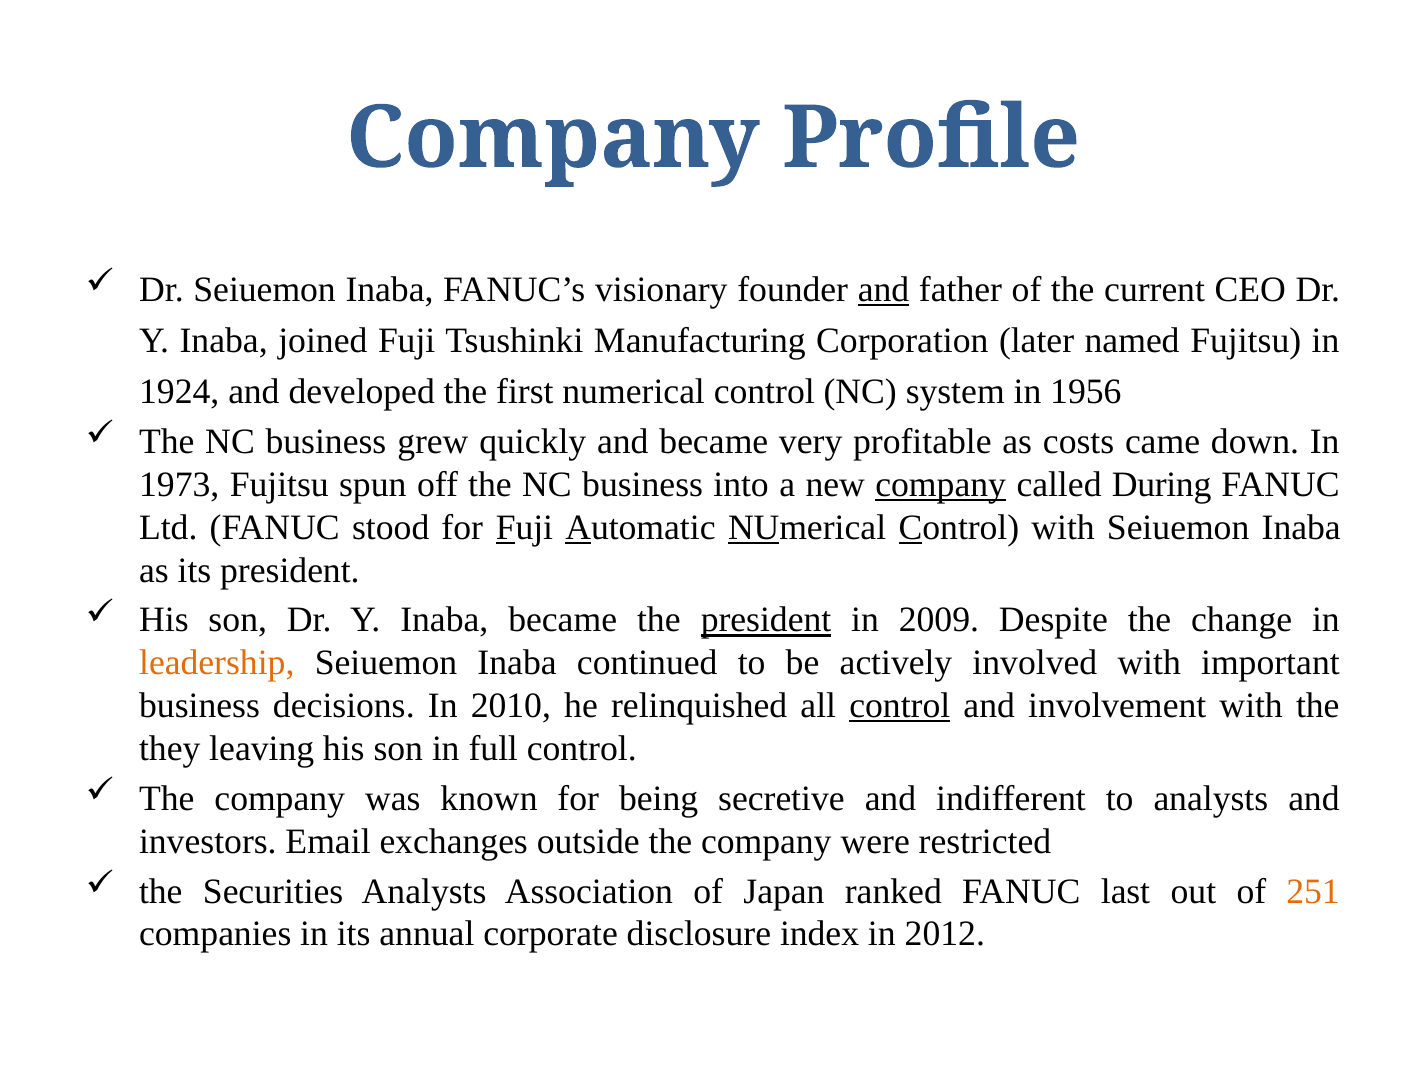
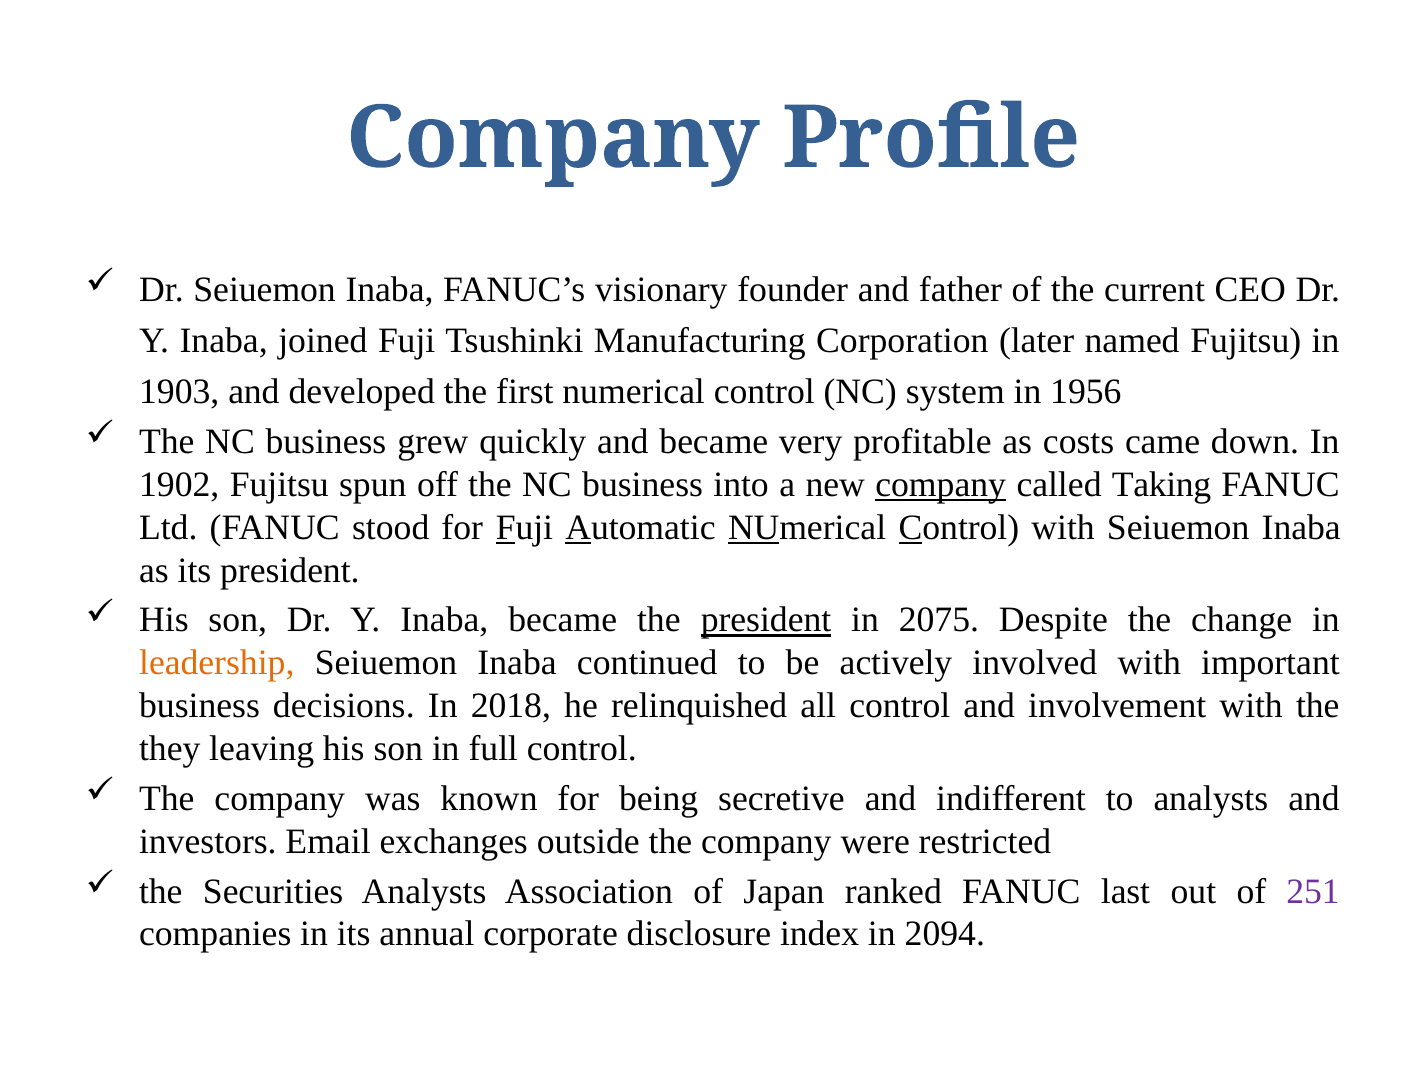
and underline: present -> none (884, 289)
1924: 1924 -> 1903 (179, 392)
1973: 1973 -> 1902 (179, 485)
During: During -> Taking (1162, 485)
2009: 2009 -> 2075 (939, 620)
2010: 2010 -> 2018 (511, 706)
control underline: present -> none (900, 706)
251 colour: orange -> purple (1313, 891)
2012: 2012 -> 2094 (945, 934)
